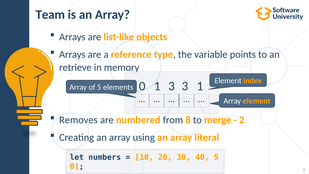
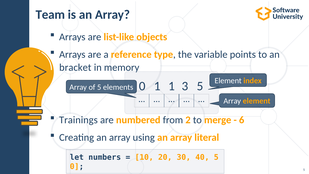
retrieve: retrieve -> bracket (75, 67)
1 3: 3 -> 1 (172, 86)
3 1: 1 -> 5 (200, 86)
Removes: Removes -> Trainings (78, 120)
8: 8 -> 2 (188, 120)
2: 2 -> 6 (242, 120)
